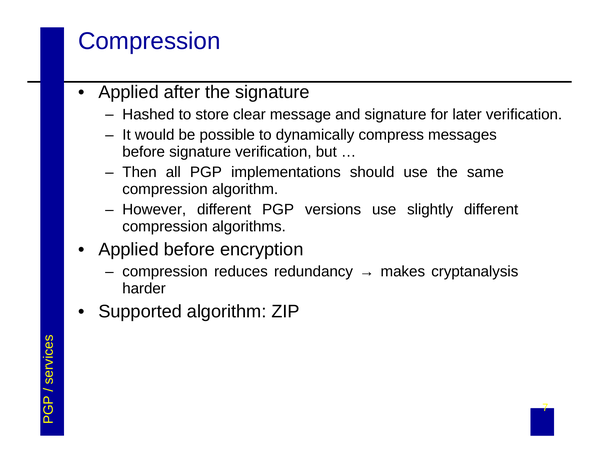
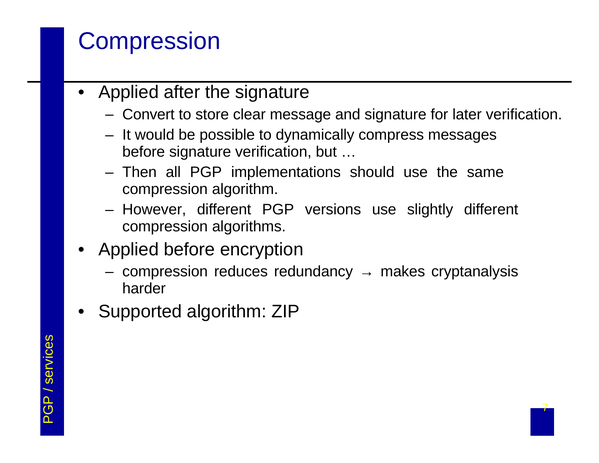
Hashed: Hashed -> Convert (148, 114)
